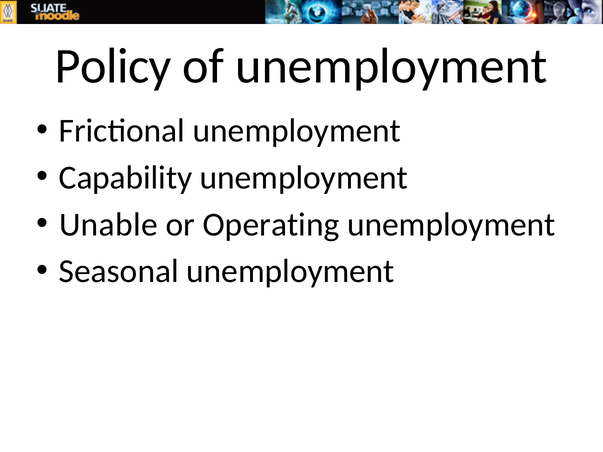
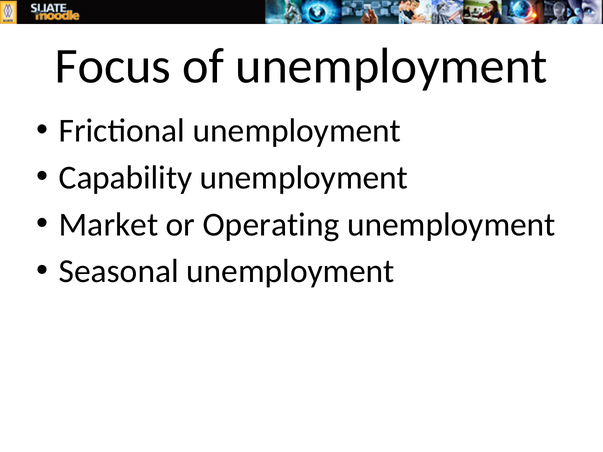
Policy: Policy -> Focus (113, 66)
Unable: Unable -> Market (109, 225)
